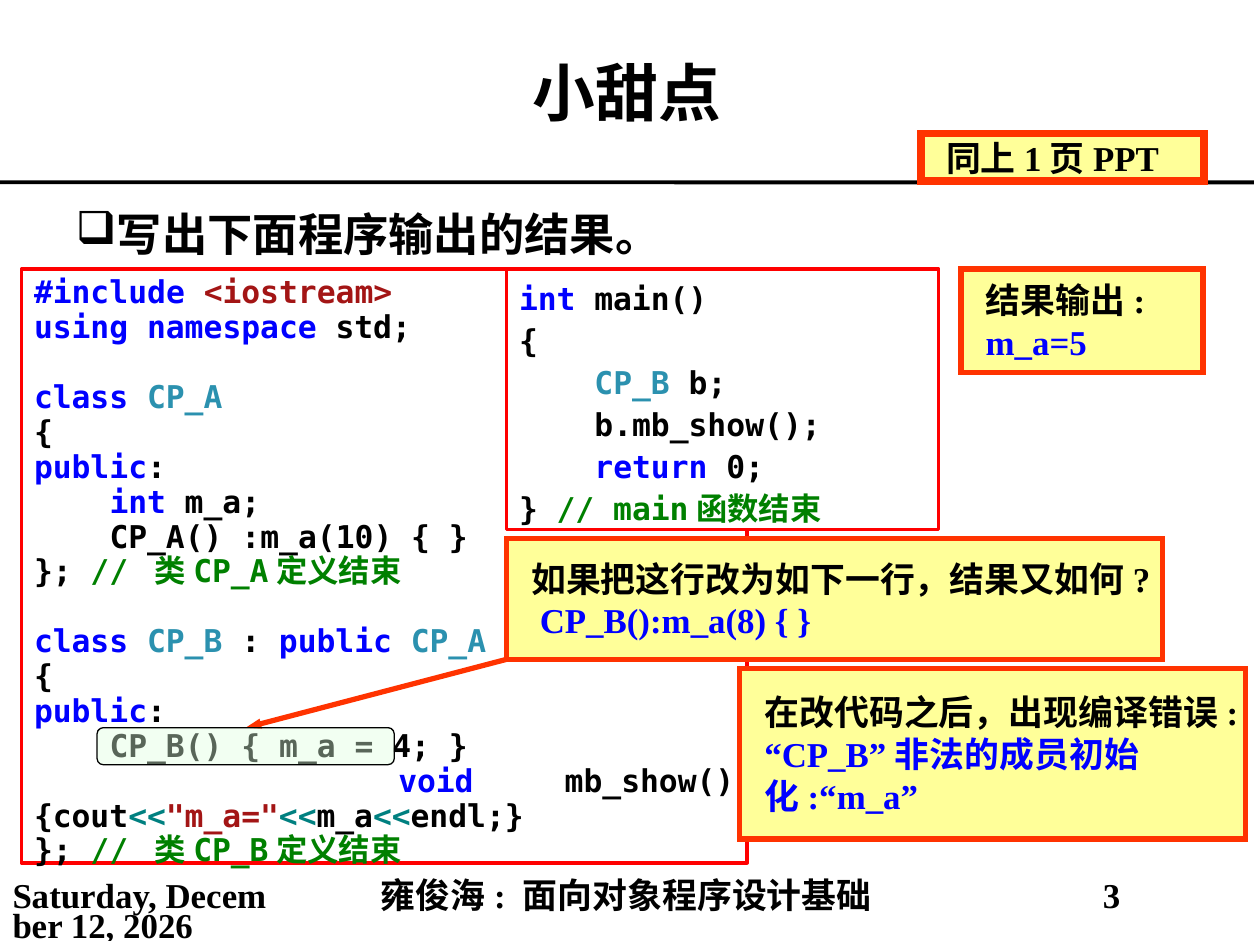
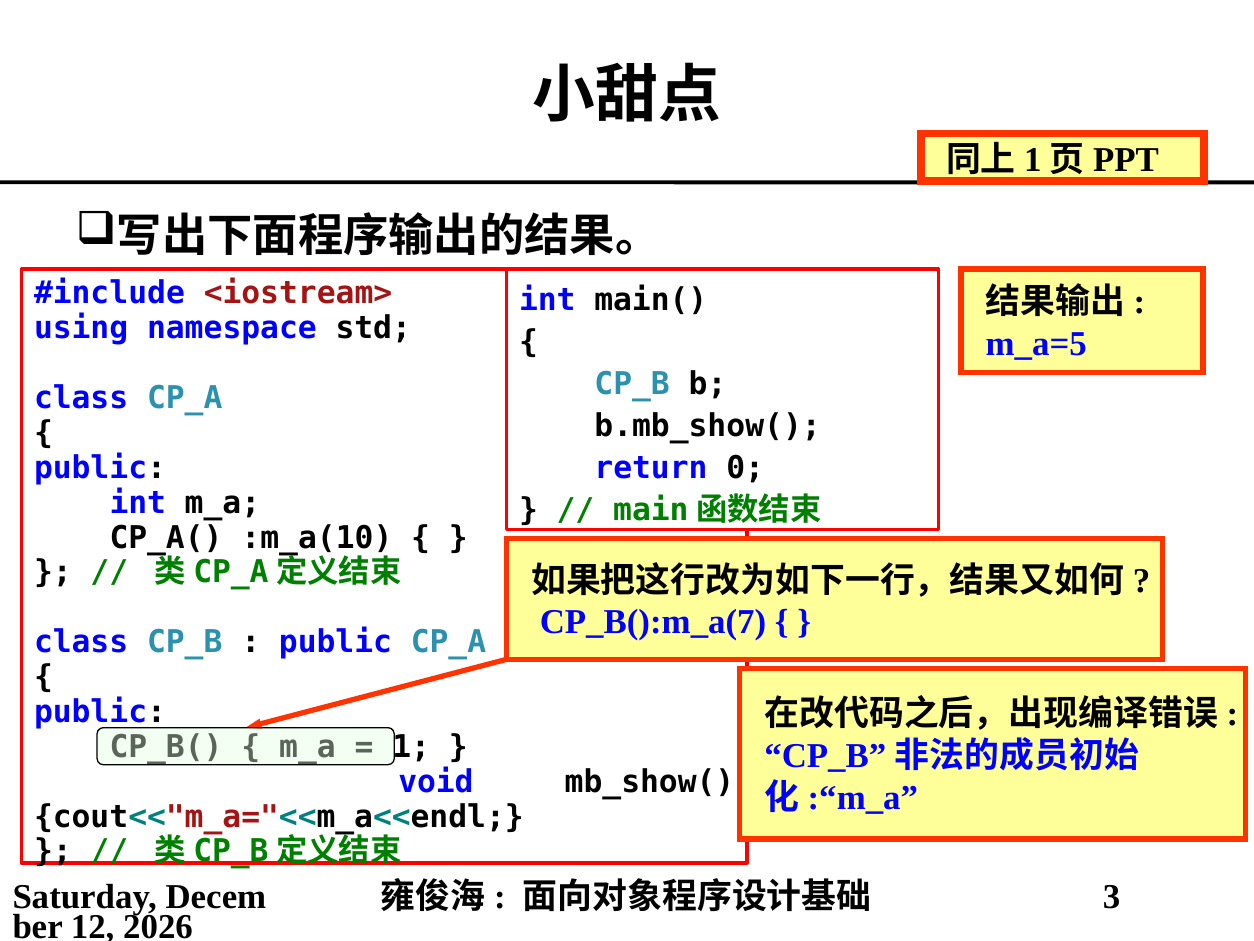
CP_B():m_a(8: CP_B():m_a(8 -> CP_B():m_a(7 (653, 622)
4: 4 -> 1 (411, 747)
